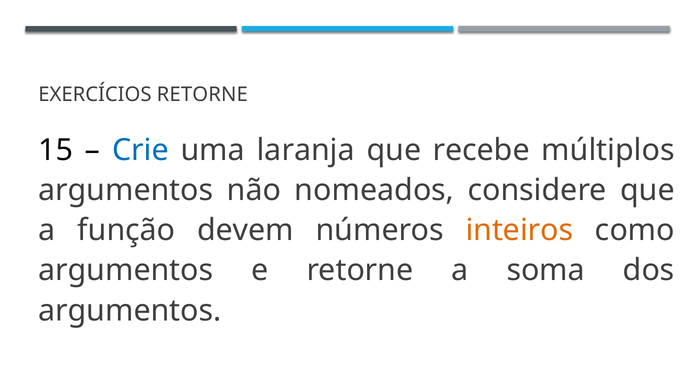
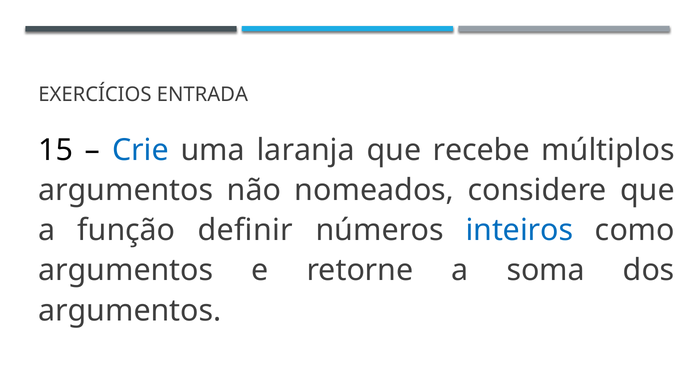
EXERCÍCIOS RETORNE: RETORNE -> ENTRADA (202, 94)
devem: devem -> definir (245, 230)
inteiros colour: orange -> blue (519, 230)
